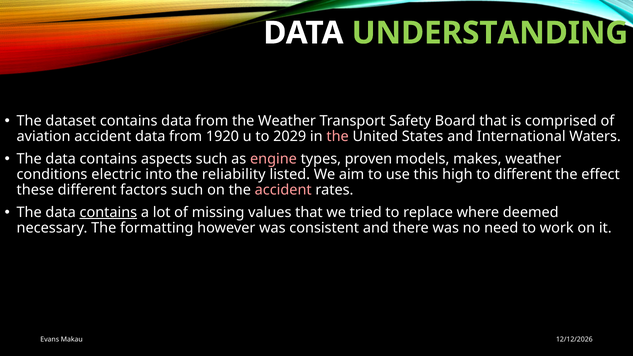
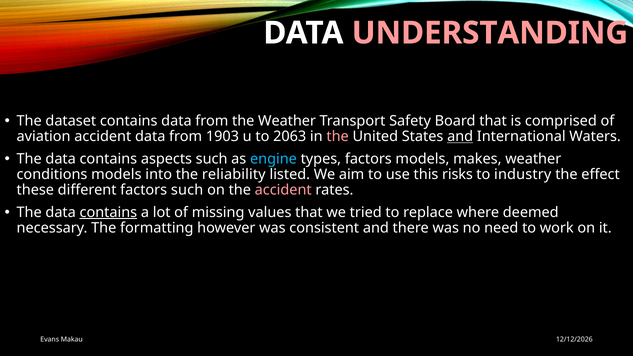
UNDERSTANDING colour: light green -> pink (490, 33)
1920: 1920 -> 1903 (222, 137)
2029: 2029 -> 2063 (290, 137)
and underline: none -> present (460, 137)
engine colour: pink -> light blue (273, 159)
types proven: proven -> factors (368, 159)
conditions electric: electric -> models (116, 174)
high: high -> risks (457, 174)
to different: different -> industry (523, 174)
